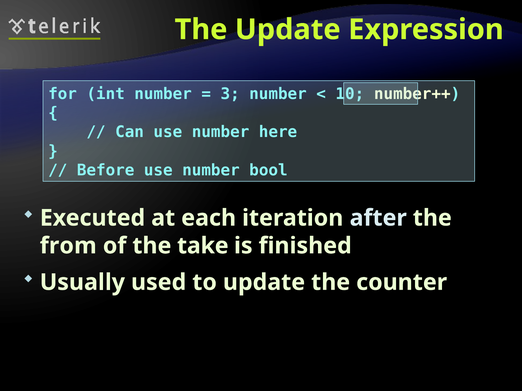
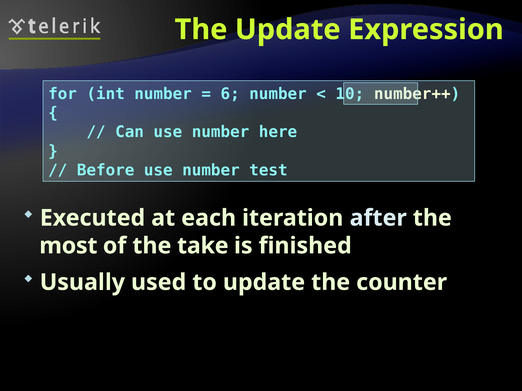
3: 3 -> 6 (230, 94)
bool: bool -> test (268, 170)
from: from -> most (68, 246)
